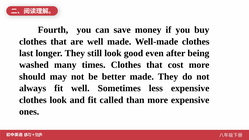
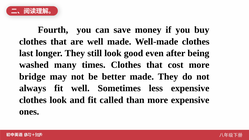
should: should -> bridge (32, 77)
